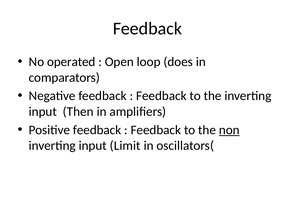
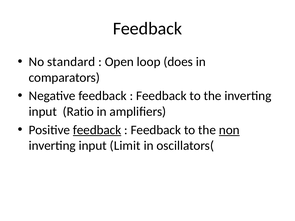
operated: operated -> standard (71, 62)
Then: Then -> Ratio (78, 112)
feedback underline: none -> present (97, 130)
